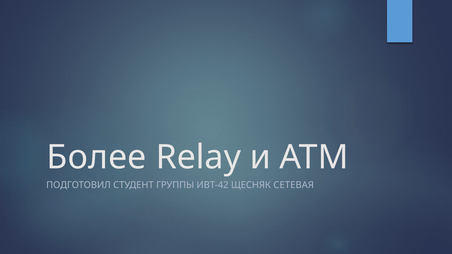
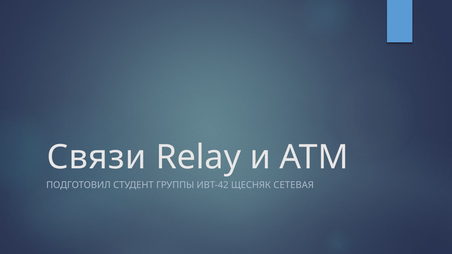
Более: Более -> Связи (96, 157)
